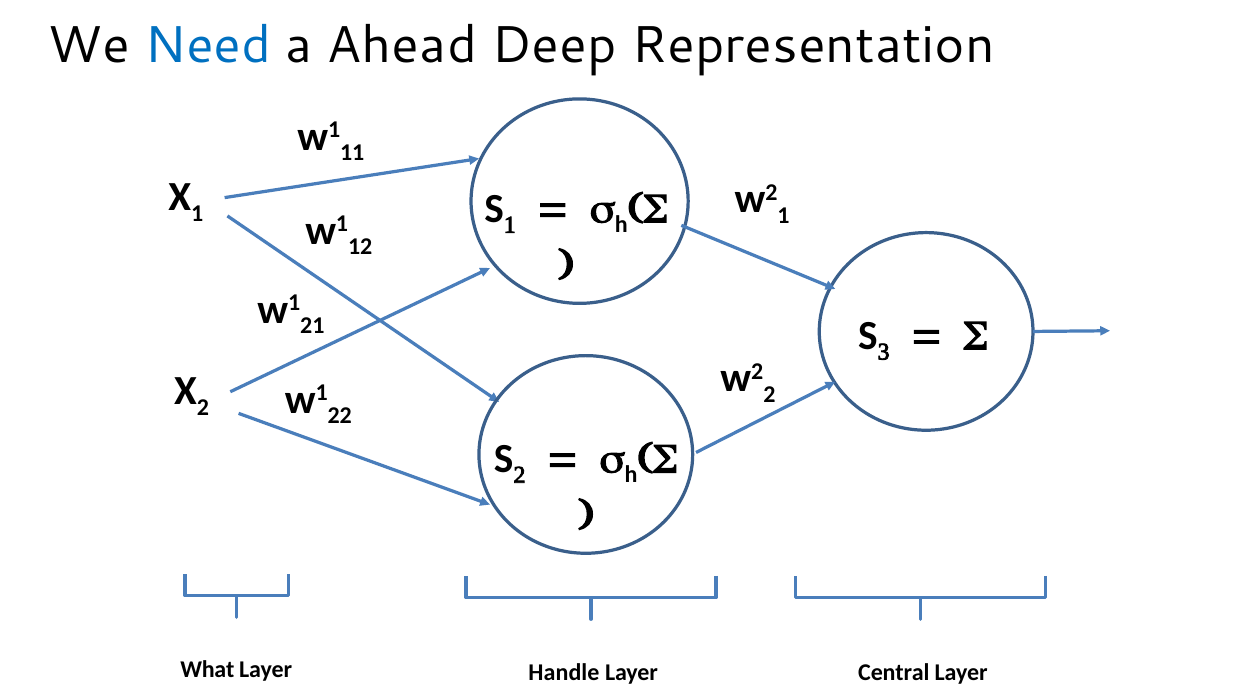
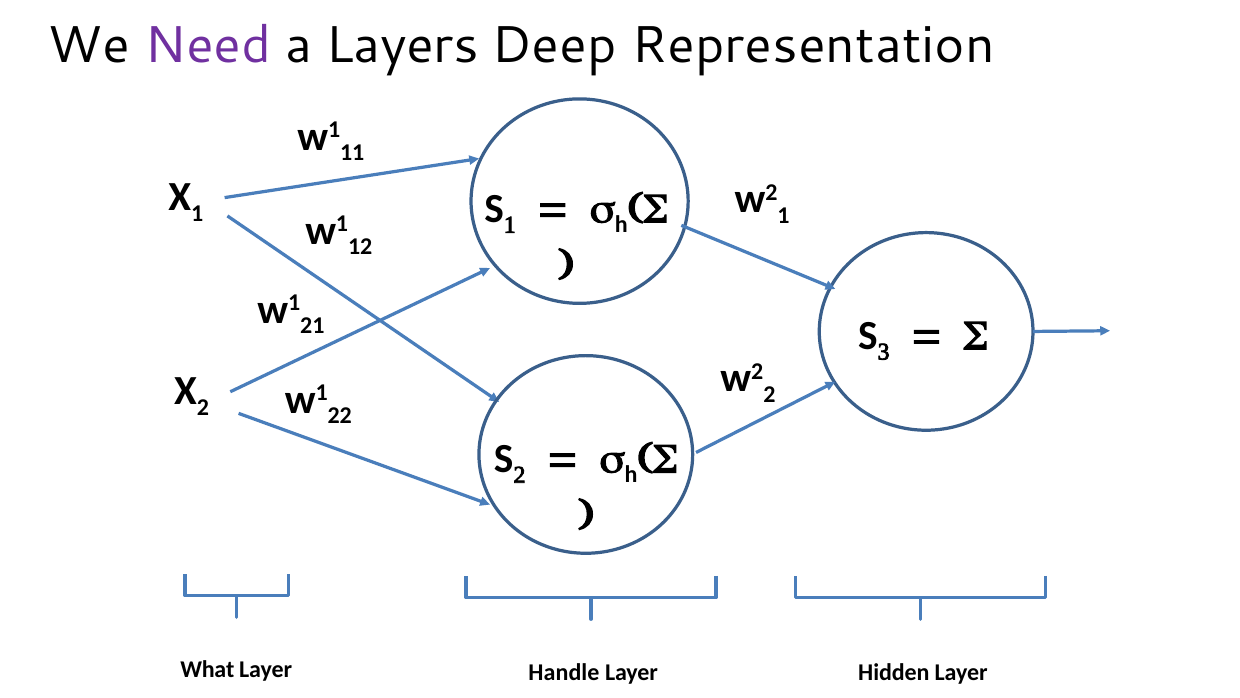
Need colour: blue -> purple (208, 46)
Ahead: Ahead -> Layers (402, 46)
Central: Central -> Hidden (894, 672)
